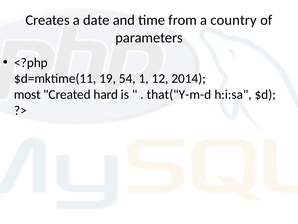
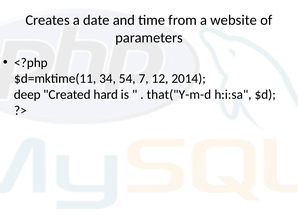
country: country -> website (234, 20)
19: 19 -> 34 (108, 78)
1: 1 -> 7 (144, 78)
most: most -> deep (27, 94)
